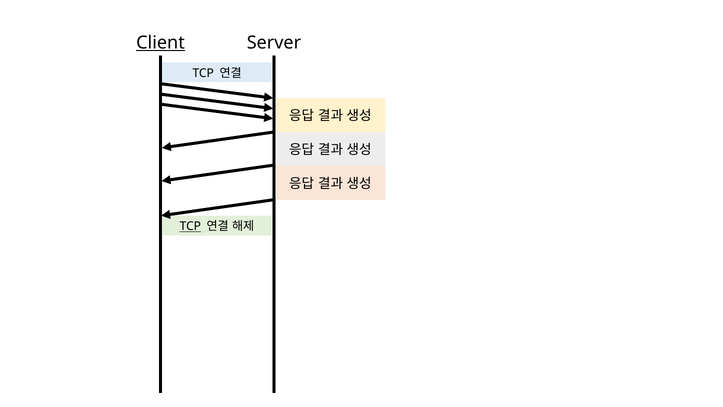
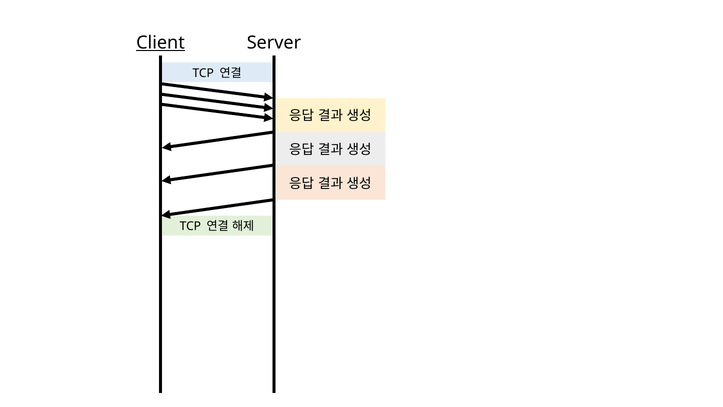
TCP underline: present -> none (190, 226)
